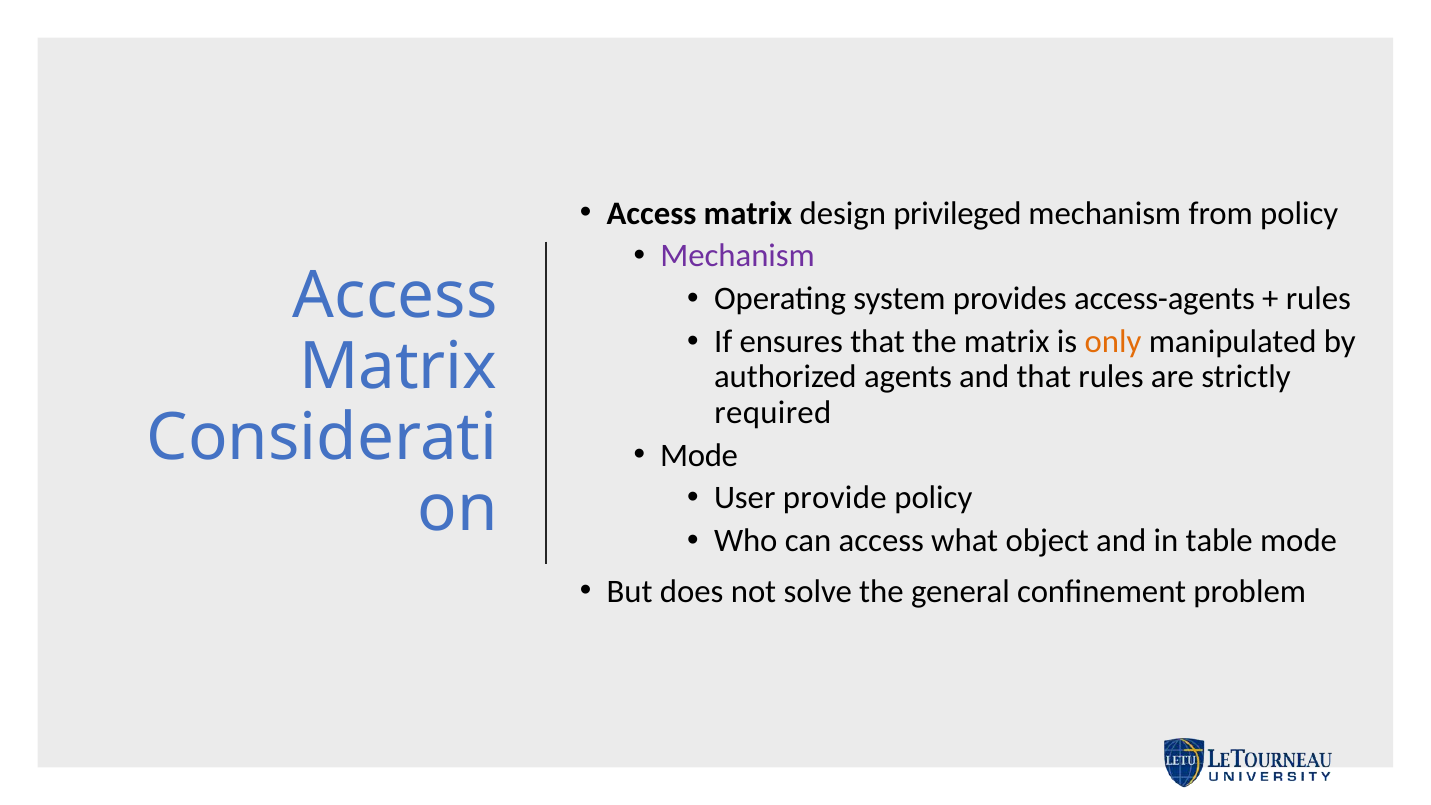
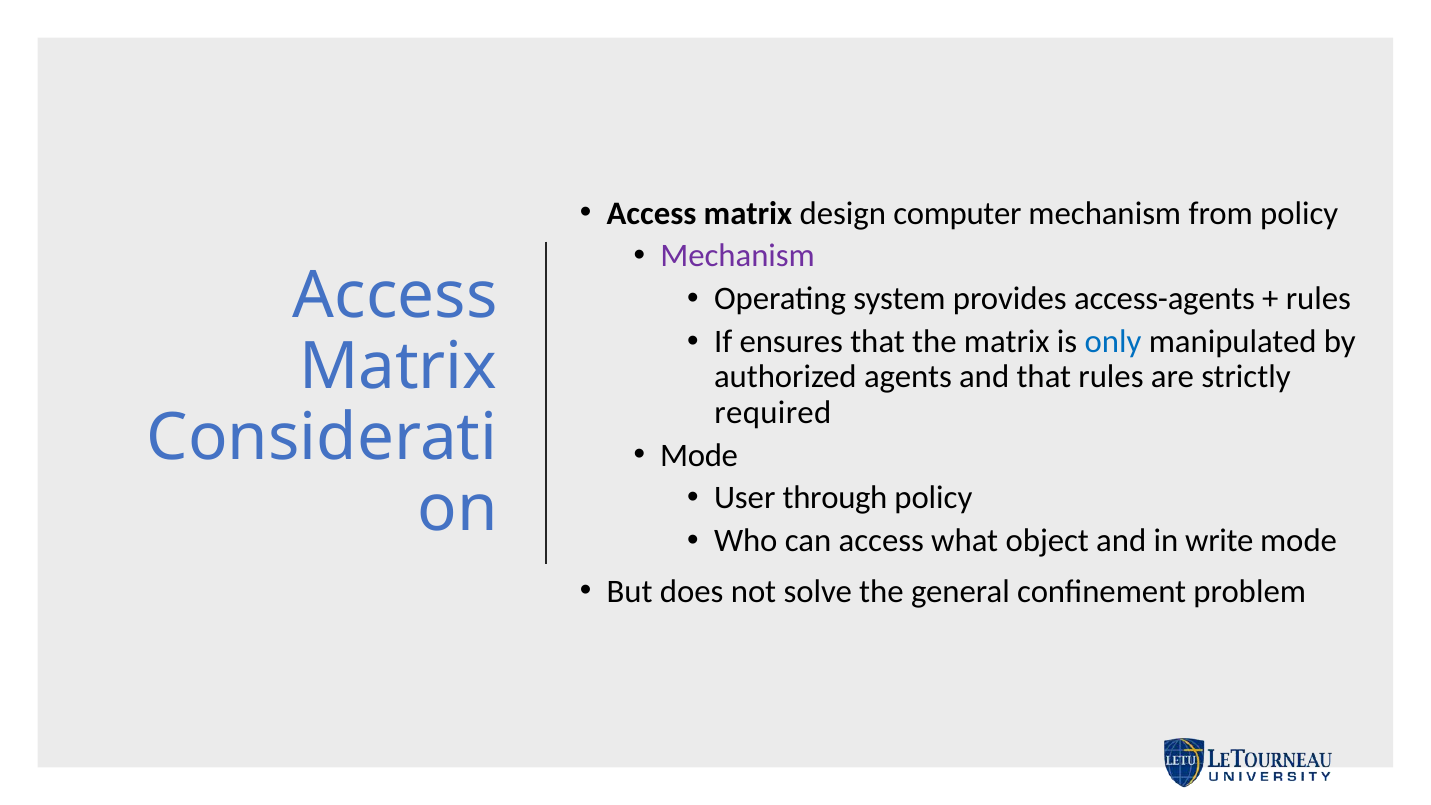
privileged: privileged -> computer (957, 213)
only colour: orange -> blue (1113, 342)
provide: provide -> through (835, 498)
table: table -> write (1219, 541)
